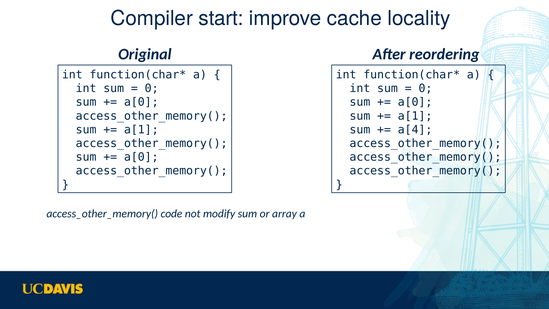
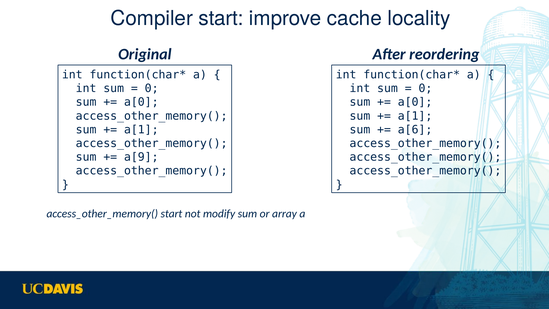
a[4: a[4 -> a[6 (415, 130)
a[0: a[0 -> a[9 (141, 157)
access_other_memory( code: code -> start (171, 214)
